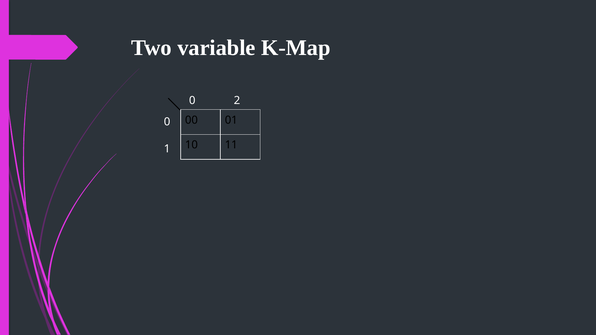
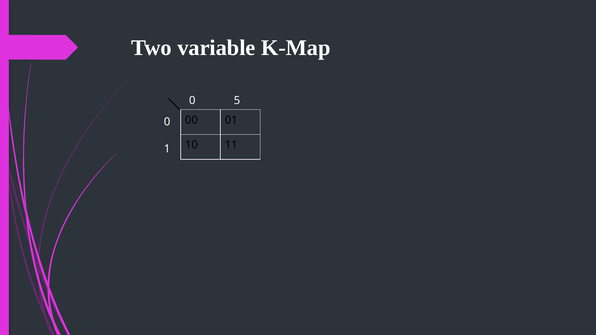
2: 2 -> 5 (237, 101)
